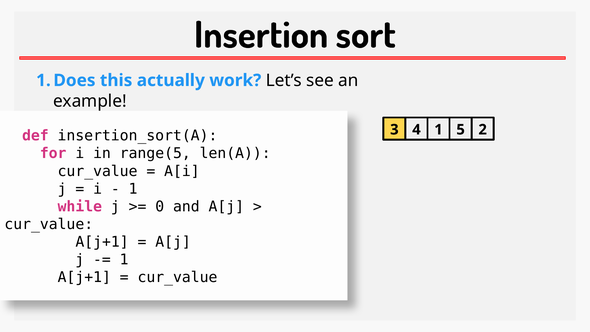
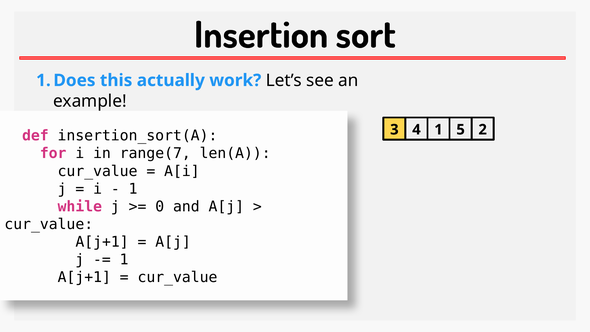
range(5: range(5 -> range(7 (155, 153)
